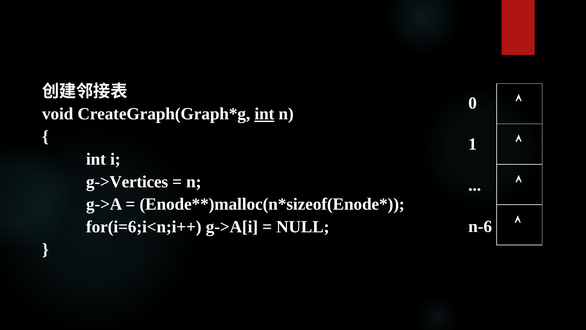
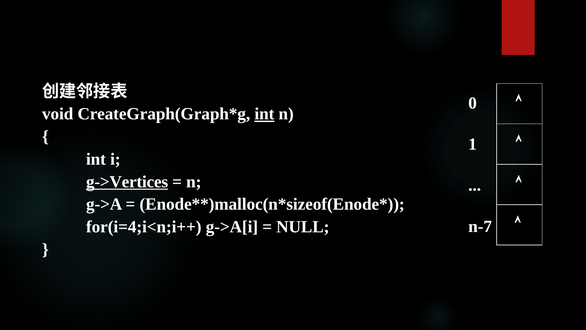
g->Vertices underline: none -> present (127, 182)
n-6: n-6 -> n-7 (480, 226)
for(i=6;i<n;i++: for(i=6;i<n;i++ -> for(i=4;i<n;i++ (144, 227)
